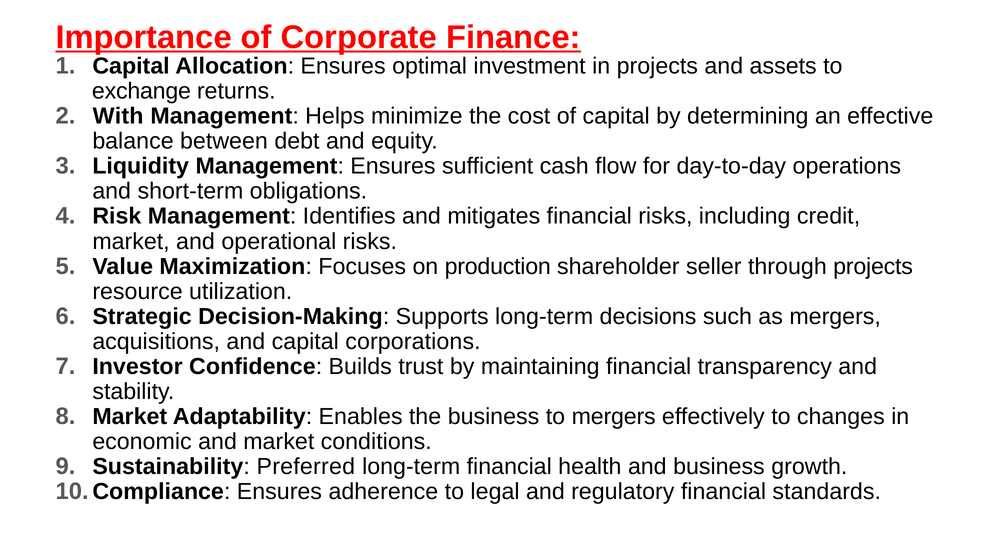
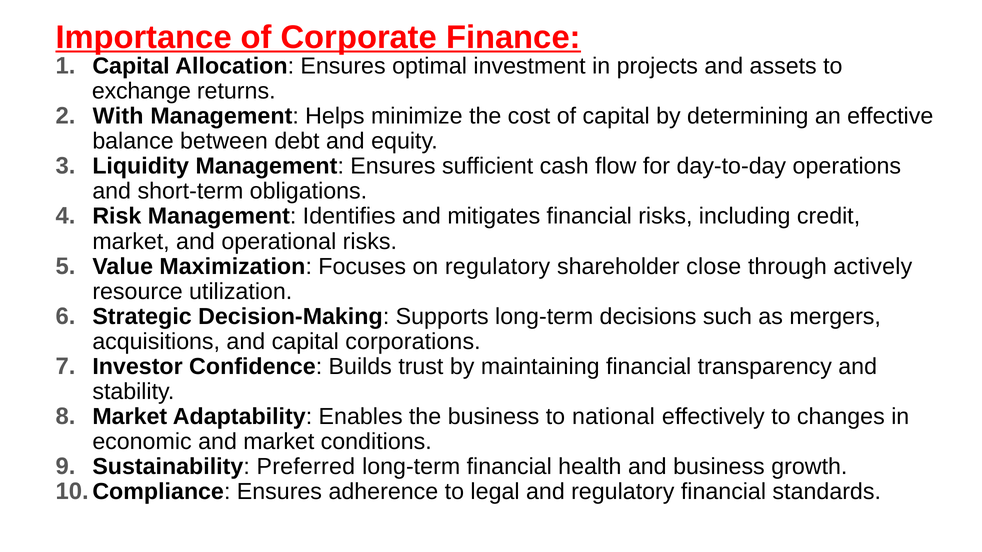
on production: production -> regulatory (498, 267)
seller: seller -> close (714, 267)
through projects: projects -> actively (873, 267)
to mergers: mergers -> national (613, 417)
